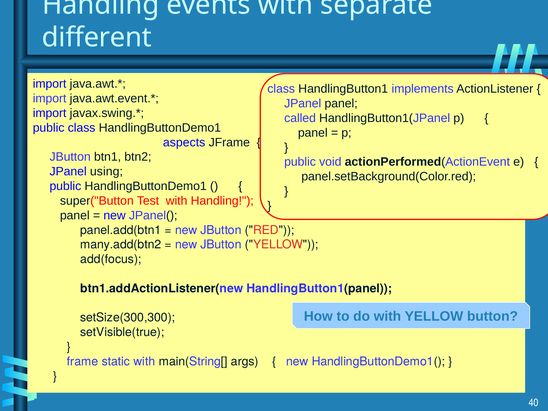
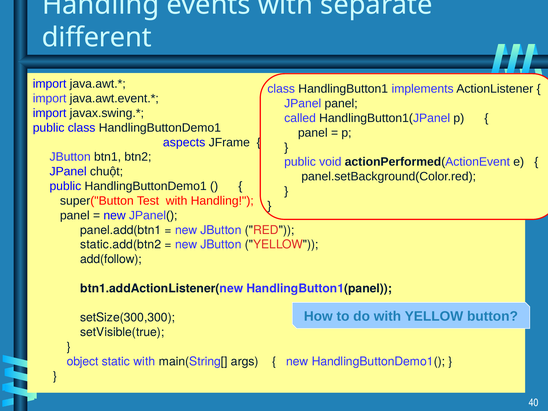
using: using -> chuột (106, 172)
many.add(btn2: many.add(btn2 -> static.add(btn2 (121, 245)
add(focus: add(focus -> add(follow (111, 259)
frame: frame -> object (83, 361)
